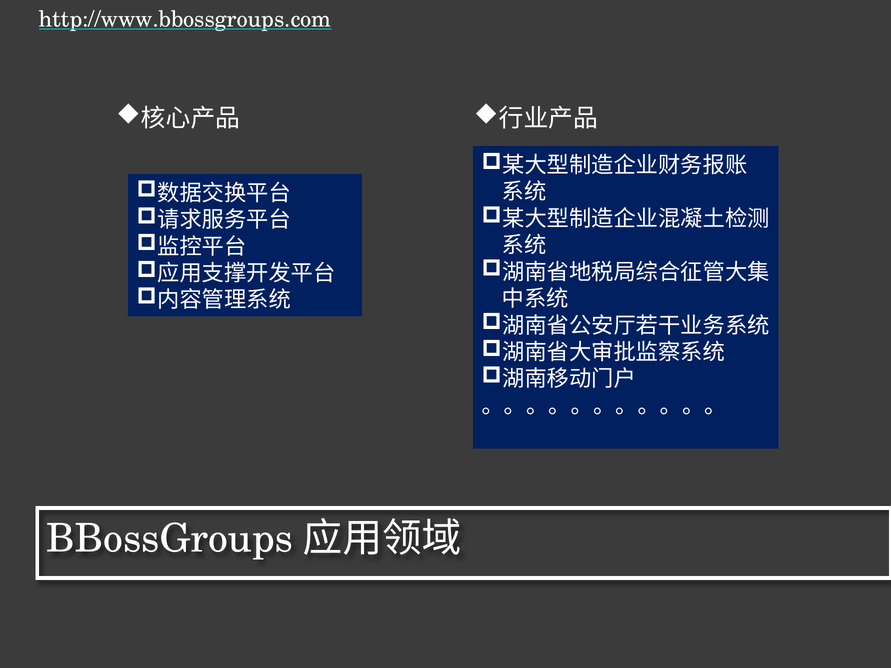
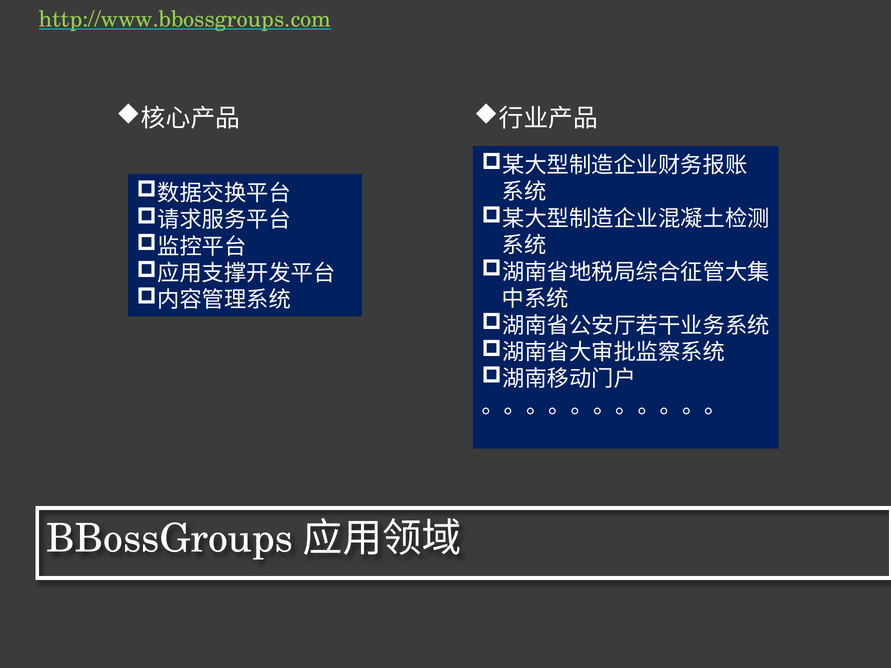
http://www.bbossgroups.com colour: white -> light green (185, 19)
